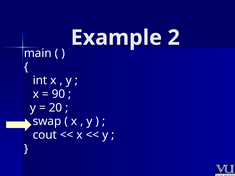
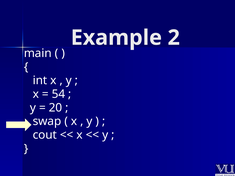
90: 90 -> 54 (58, 94)
